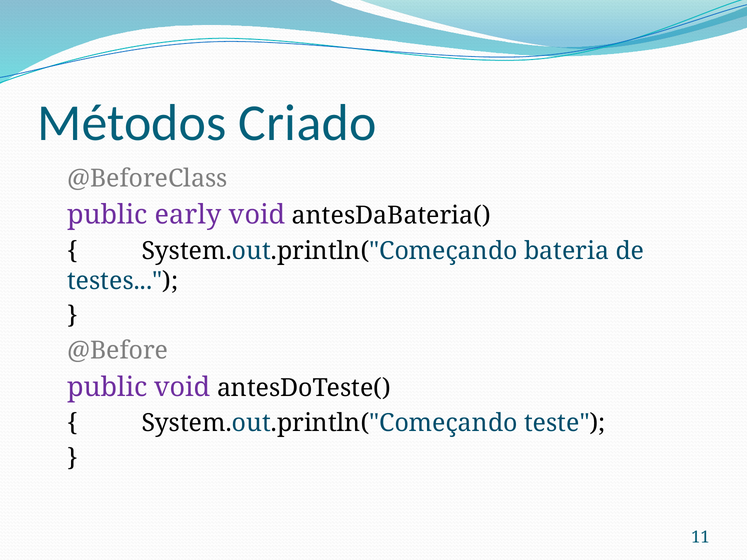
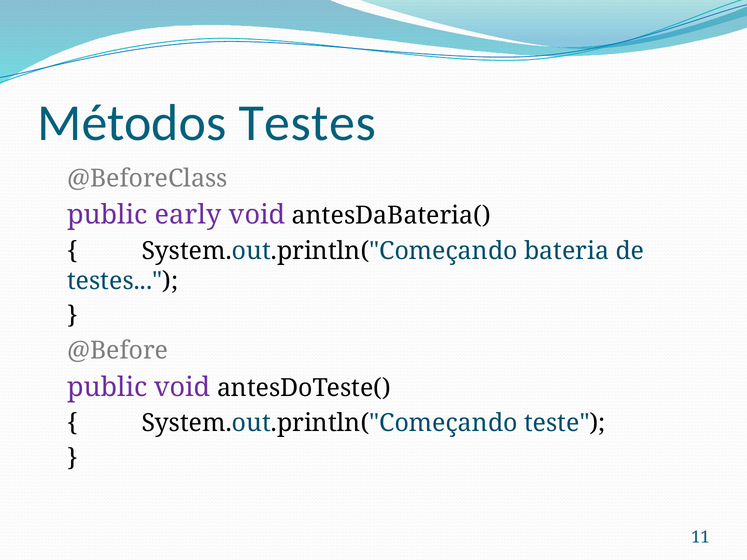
Métodos Criado: Criado -> Testes (307, 123)
